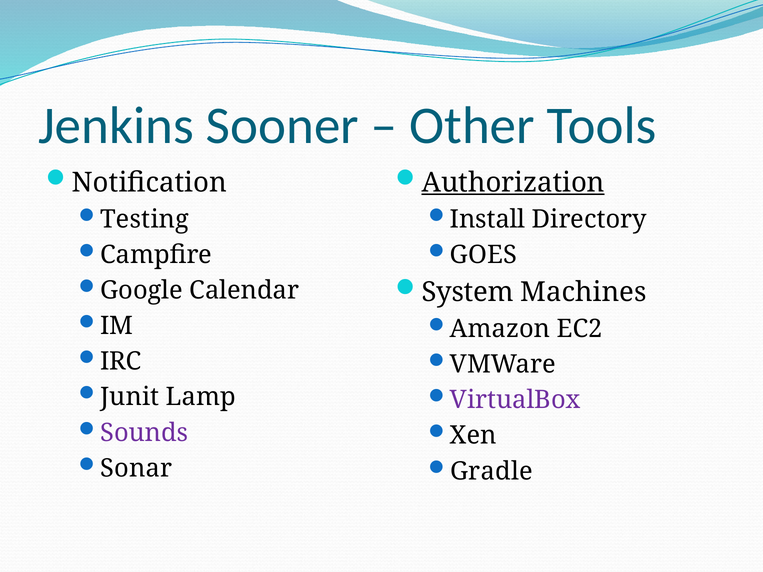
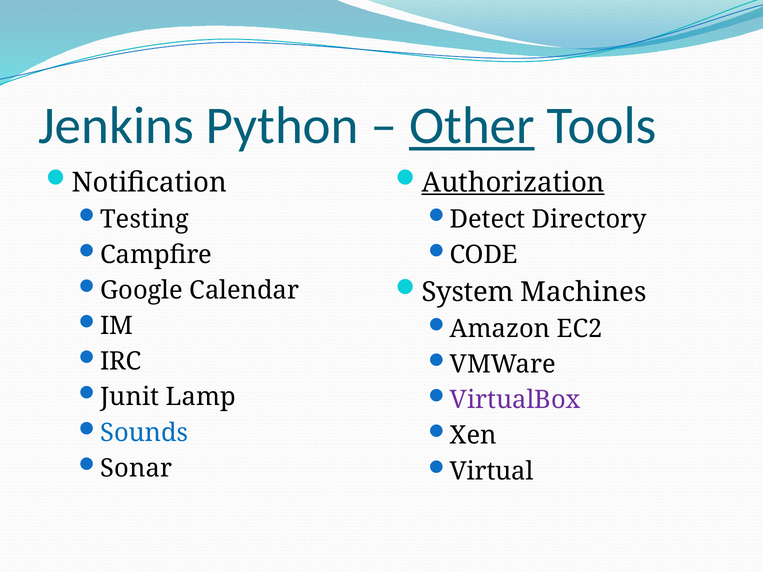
Sooner: Sooner -> Python (282, 126)
Other underline: none -> present (472, 126)
Install: Install -> Detect (488, 219)
GOES: GOES -> CODE (484, 255)
Sounds colour: purple -> blue (144, 433)
Gradle: Gradle -> Virtual (492, 471)
